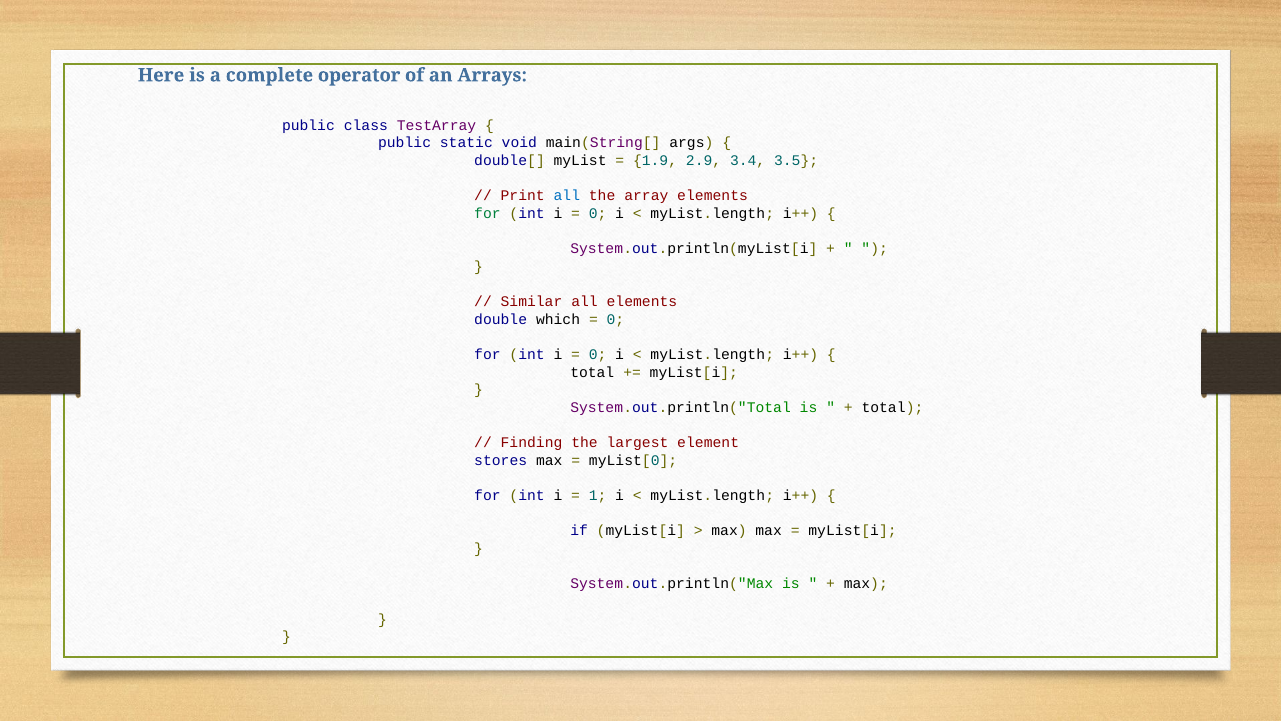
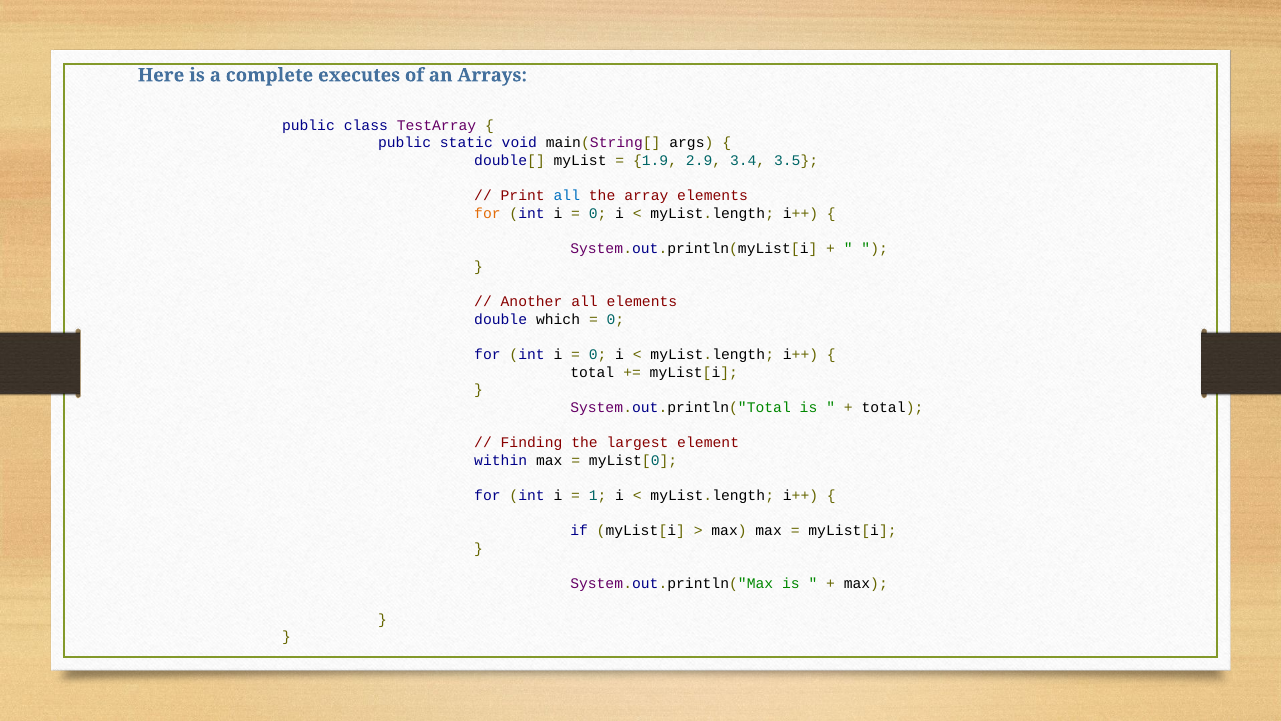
operator: operator -> executes (359, 75)
for colour: green -> orange (487, 214)
Similar: Similar -> Another (531, 302)
stores: stores -> within (501, 460)
